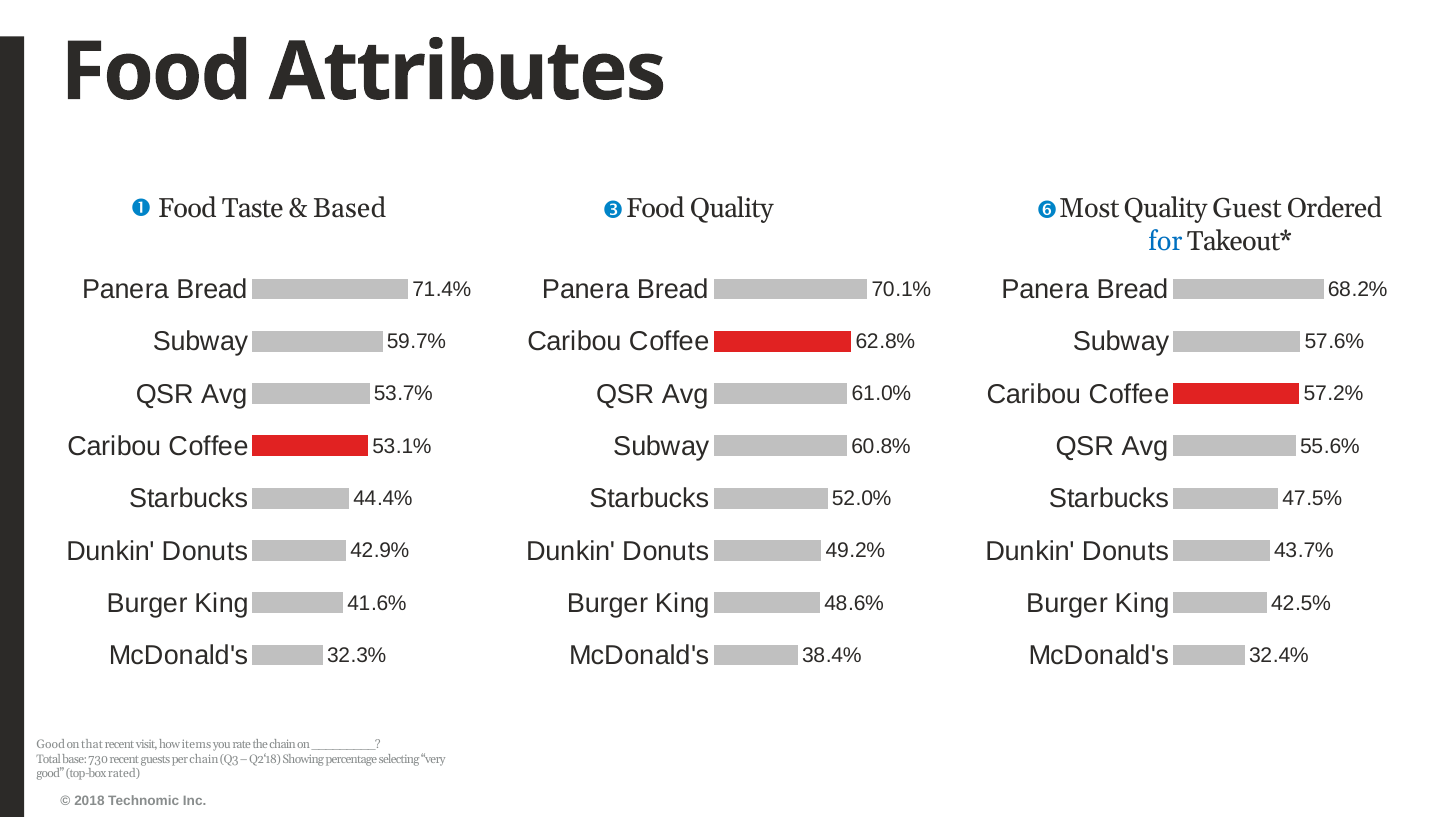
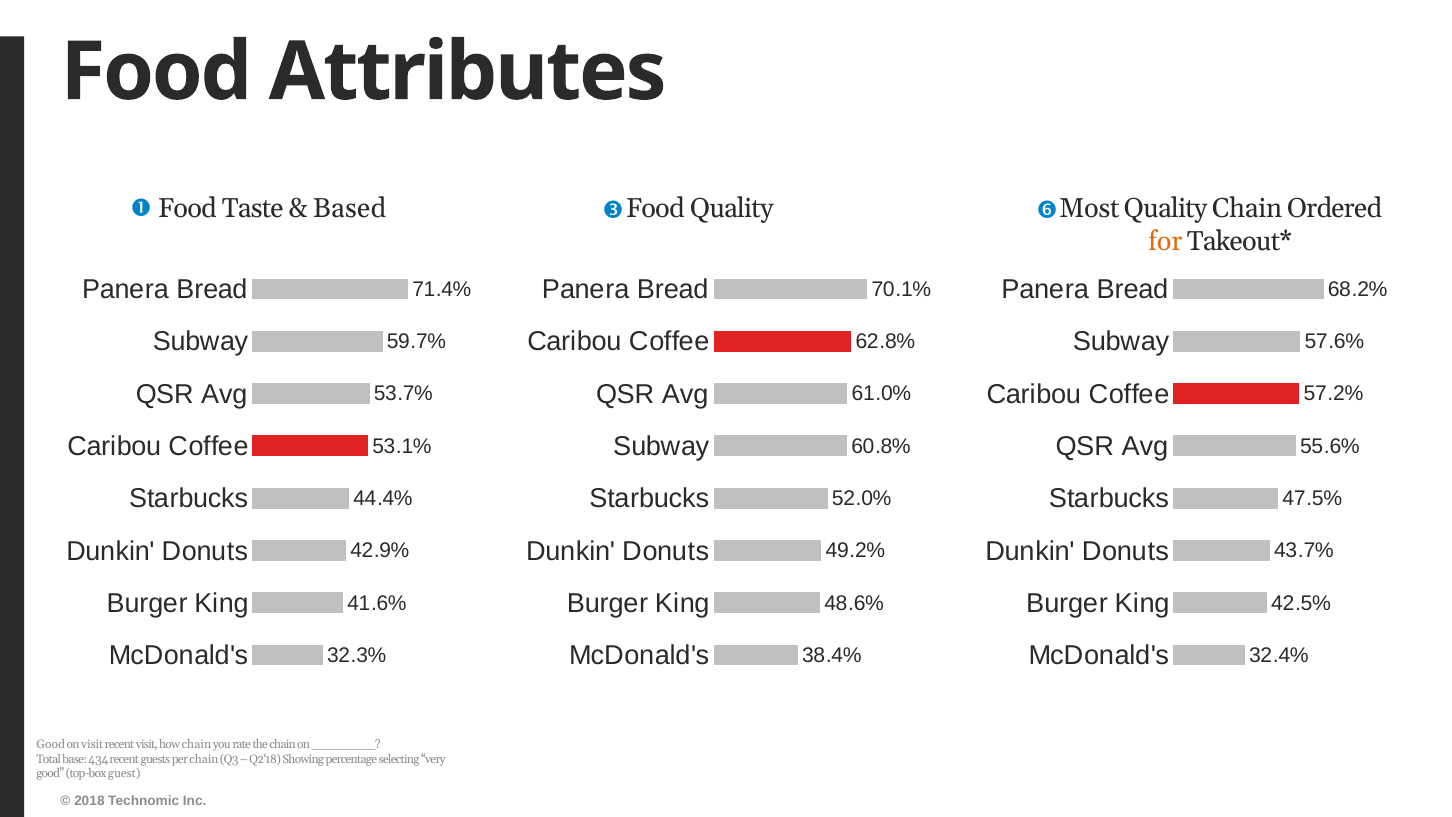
Quality Guest: Guest -> Chain (1247, 209)
for colour: blue -> orange (1165, 241)
on that: that -> visit (92, 744)
how items: items -> chain (196, 744)
730: 730 -> 434 (98, 759)
rated: rated -> guest (124, 773)
